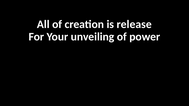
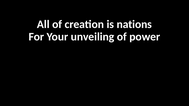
release: release -> nations (134, 24)
